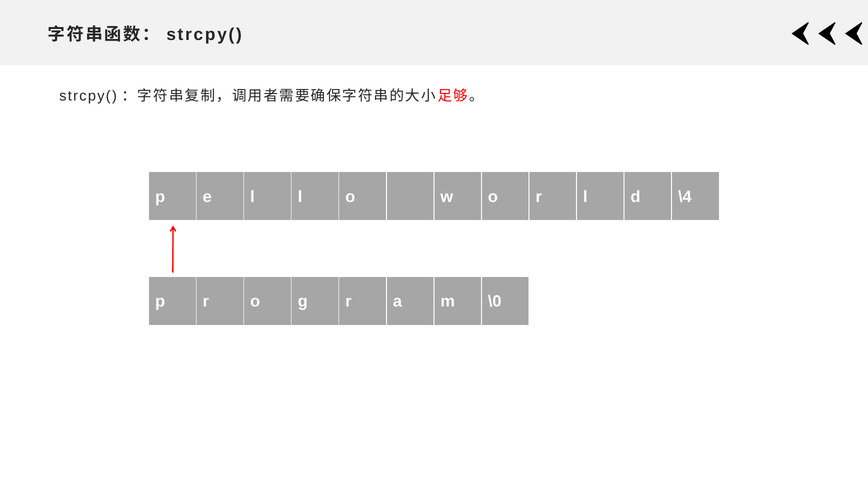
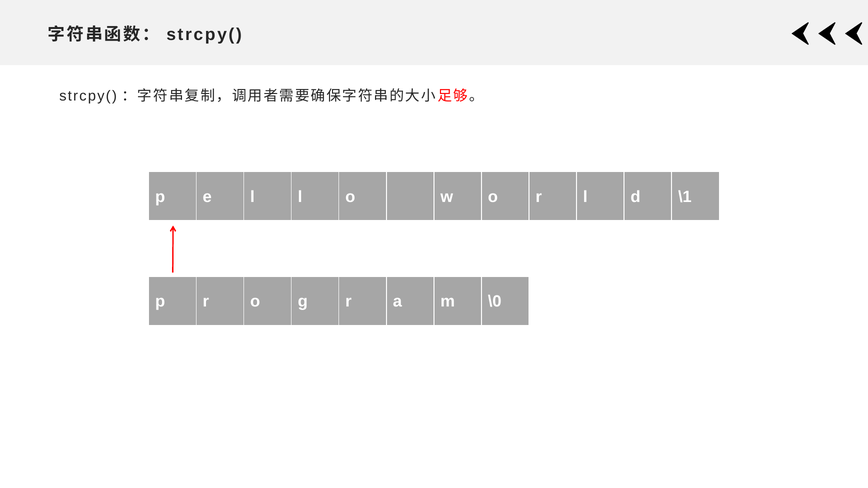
\4: \4 -> \1 (685, 197)
